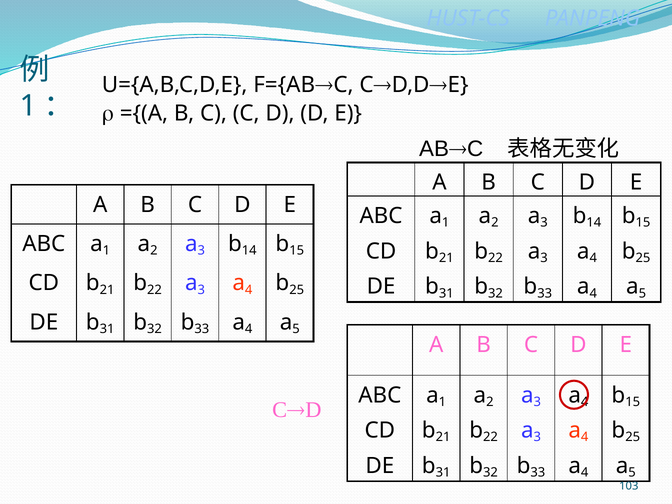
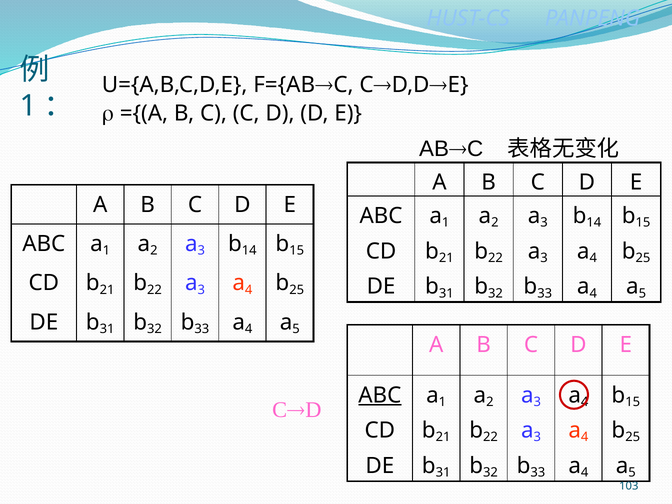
ABC underline: none -> present (380, 395)
